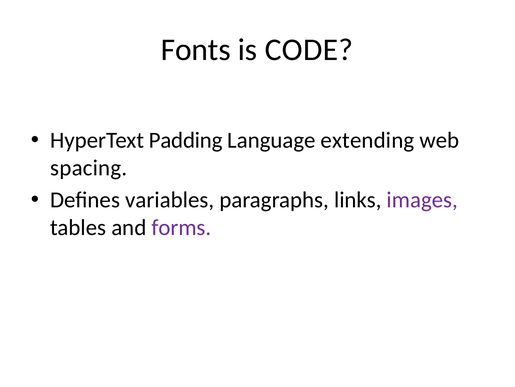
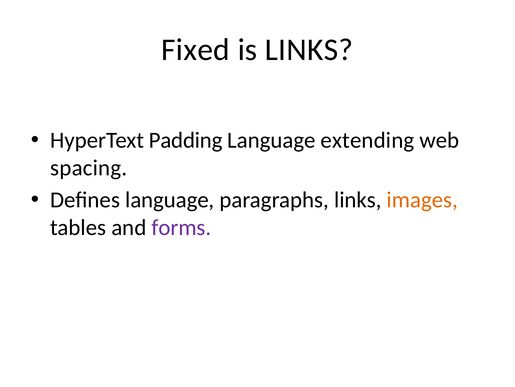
Fonts: Fonts -> Fixed (195, 50)
is CODE: CODE -> LINKS (309, 50)
Defines variables: variables -> language (170, 200)
images colour: purple -> orange (422, 200)
